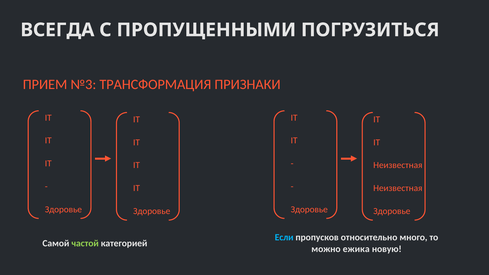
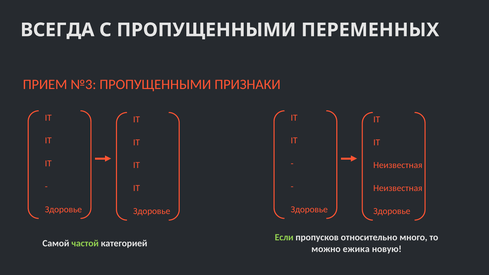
ПОГРУЗИТЬСЯ: ПОГРУЗИТЬСЯ -> ПЕРЕМЕННЫХ (370, 30)
№3 ТРАНСФОРМАЦИЯ: ТРАНСФОРМАЦИЯ -> ПРОПУЩЕННЫМИ (155, 84)
Если colour: light blue -> light green (284, 238)
